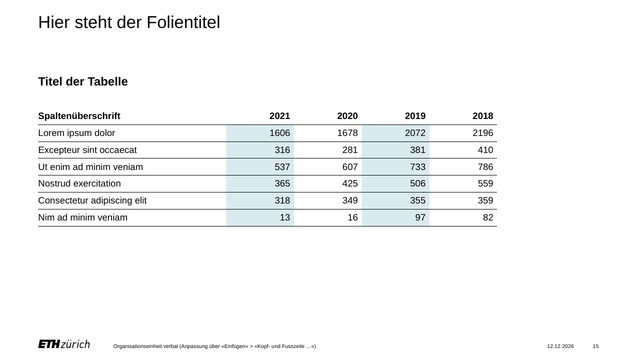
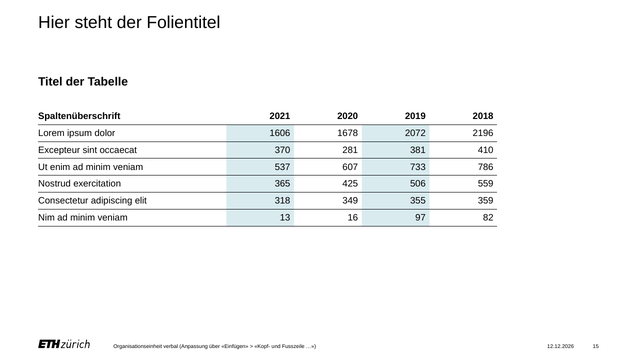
316: 316 -> 370 (283, 150)
